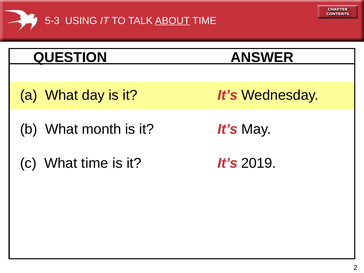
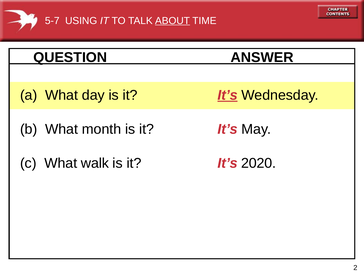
5-3: 5-3 -> 5-7 (52, 21)
It’s underline: none -> present (228, 95)
What time: time -> walk (95, 163)
2019: 2019 -> 2020 (259, 163)
